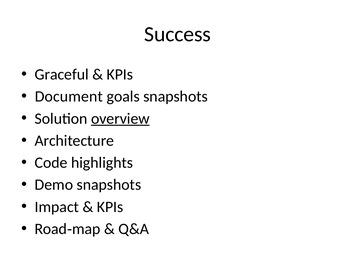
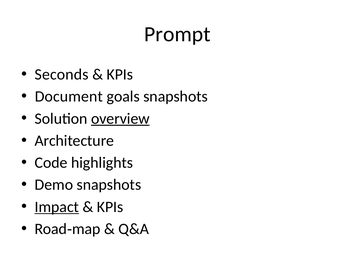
Success: Success -> Prompt (177, 34)
Graceful: Graceful -> Seconds (62, 74)
Impact underline: none -> present (57, 207)
